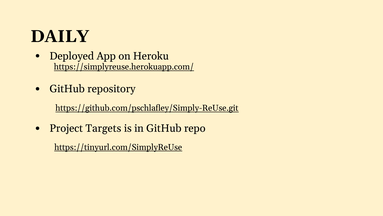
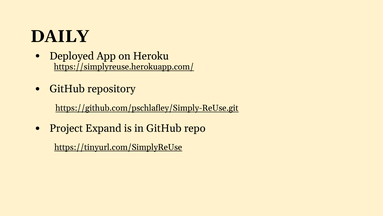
Targets: Targets -> Expand (103, 128)
